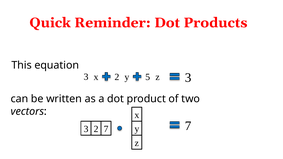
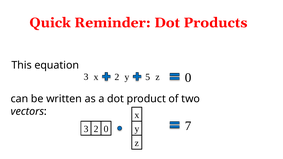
3: 3 -> 0 (188, 78)
2 7: 7 -> 0 (106, 129)
